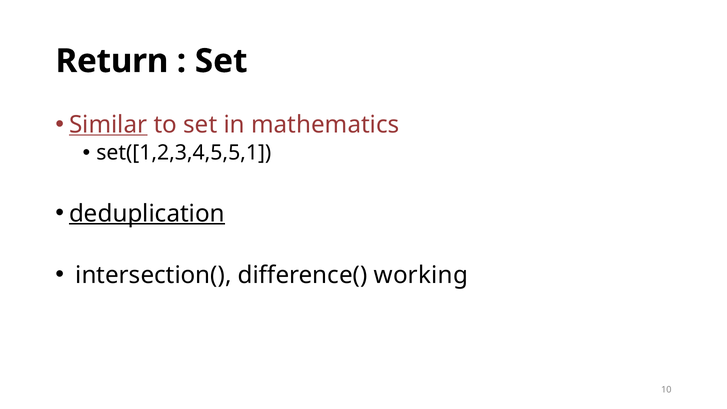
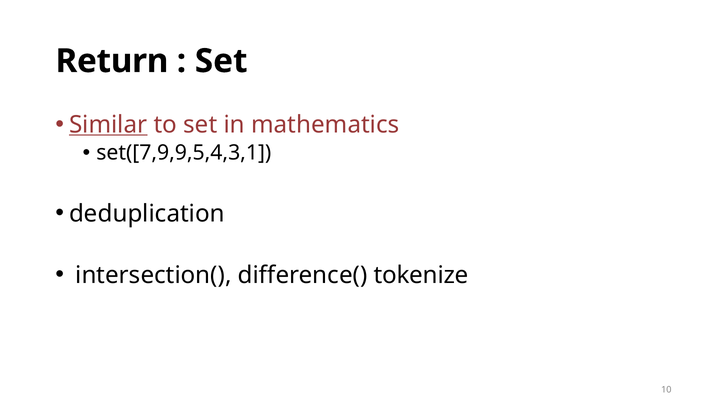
set([1,2,3,4,5,5,1: set([1,2,3,4,5,5,1 -> set([7,9,9,5,4,3,1 (184, 153)
deduplication underline: present -> none (147, 213)
working: working -> tokenize (421, 275)
